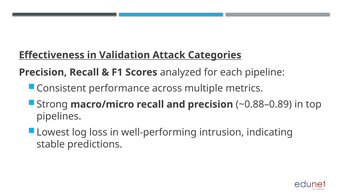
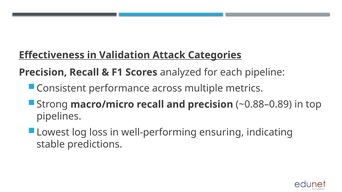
intrusion: intrusion -> ensuring (222, 133)
